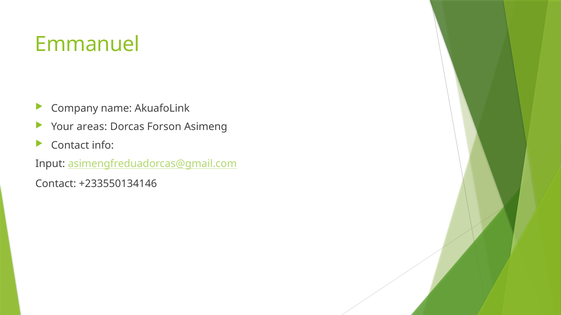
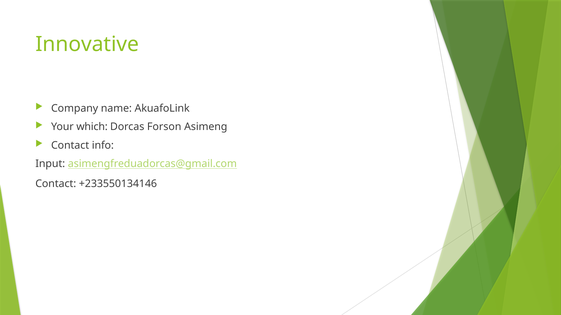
Emmanuel: Emmanuel -> Innovative (87, 44)
areas: areas -> which (92, 127)
